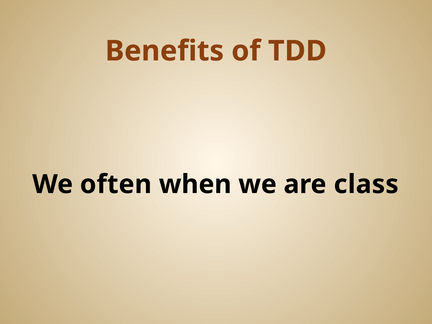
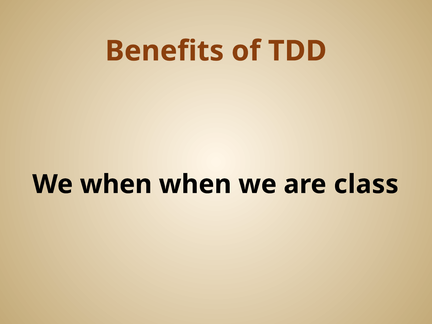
We often: often -> when (116, 184)
